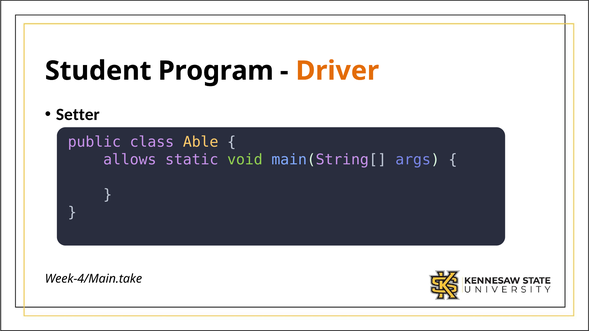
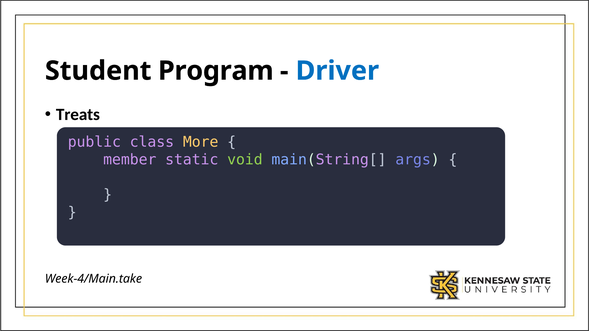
Driver colour: orange -> blue (337, 71)
Setter: Setter -> Treats (78, 114)
Able: Able -> More (201, 142)
allows: allows -> member (130, 160)
